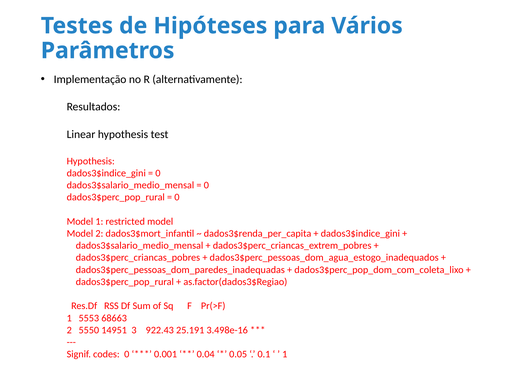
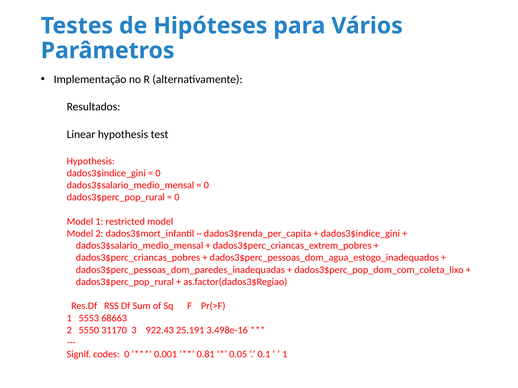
14951: 14951 -> 31170 (114, 331)
0.04: 0.04 -> 0.81 (206, 355)
